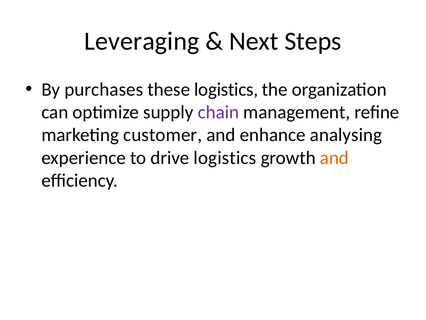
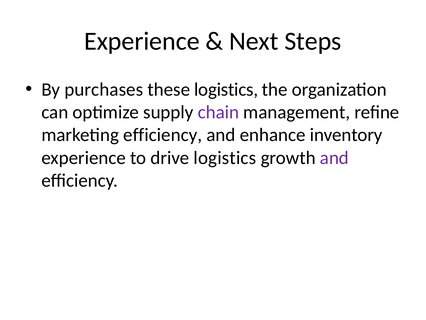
Leveraging: Leveraging -> Experience (142, 41)
marketing customer: customer -> efficiency (163, 135)
analysing: analysing -> inventory (346, 135)
and colour: orange -> purple (334, 158)
